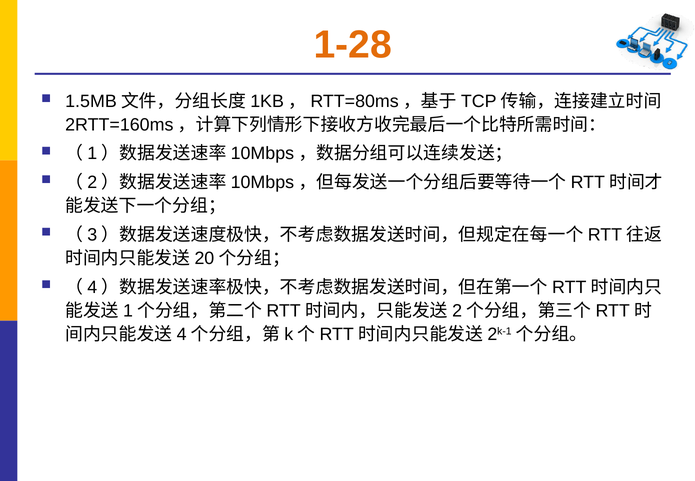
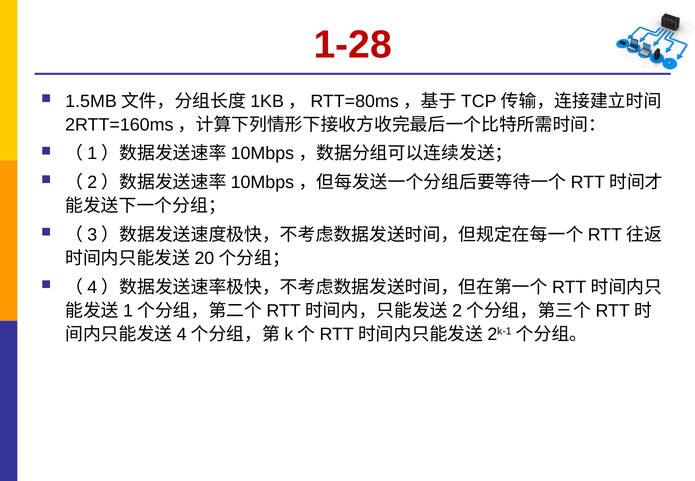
1-28 colour: orange -> red (353, 45)
